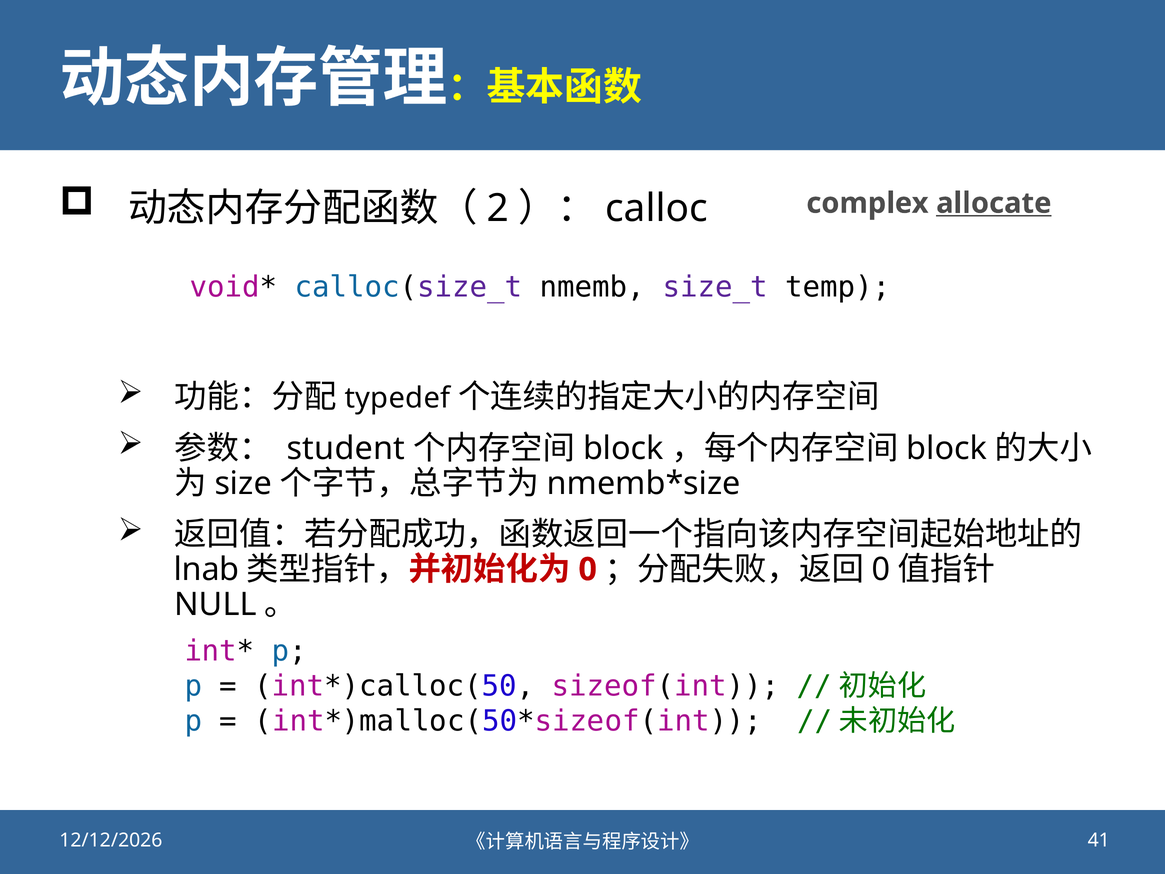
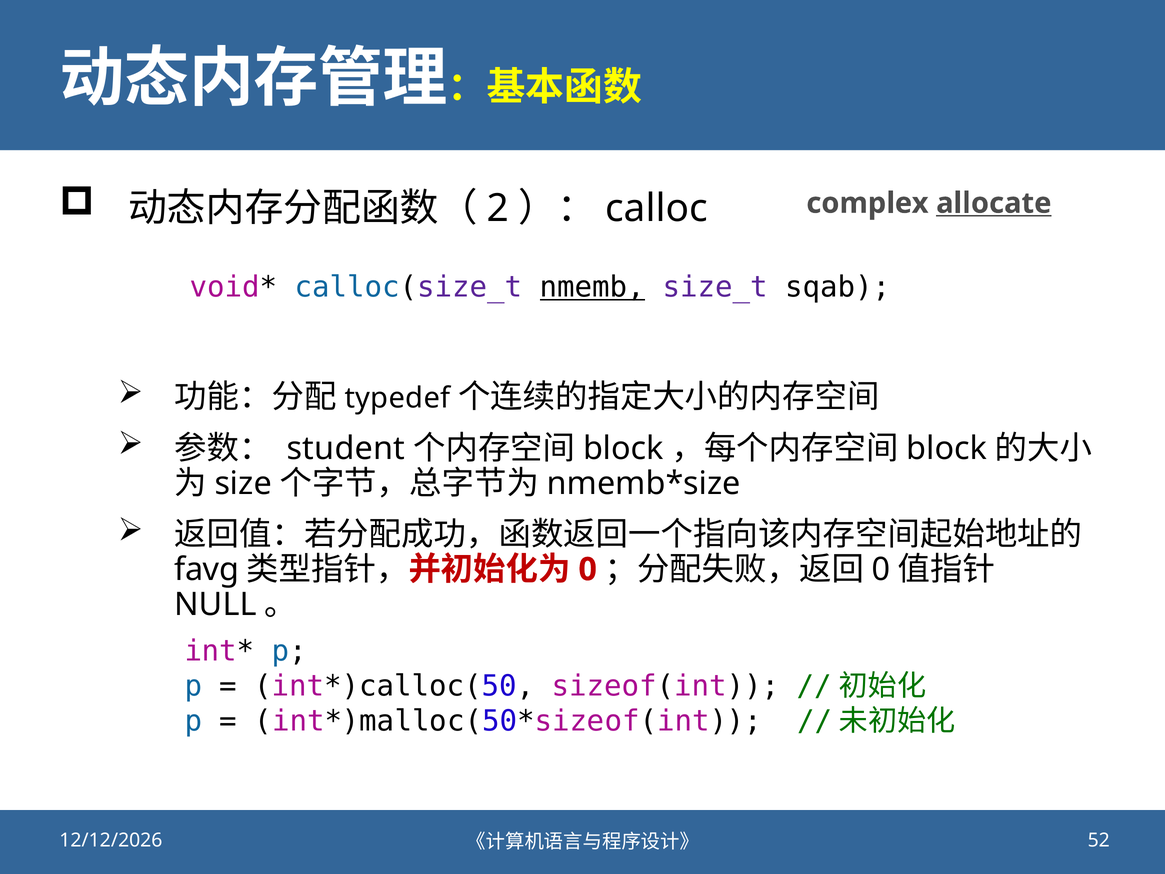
nmemb underline: none -> present (592, 287)
temp: temp -> sqab (838, 287)
lnab: lnab -> favg (207, 569)
41: 41 -> 52 (1099, 840)
